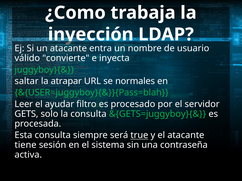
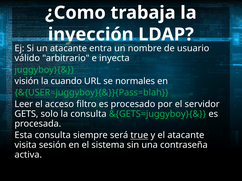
convierte: convierte -> arbitrario (66, 58)
saltar: saltar -> visión (27, 81)
atrapar: atrapar -> cuando (66, 81)
ayudar: ayudar -> acceso (59, 104)
tiene: tiene -> visita (26, 145)
